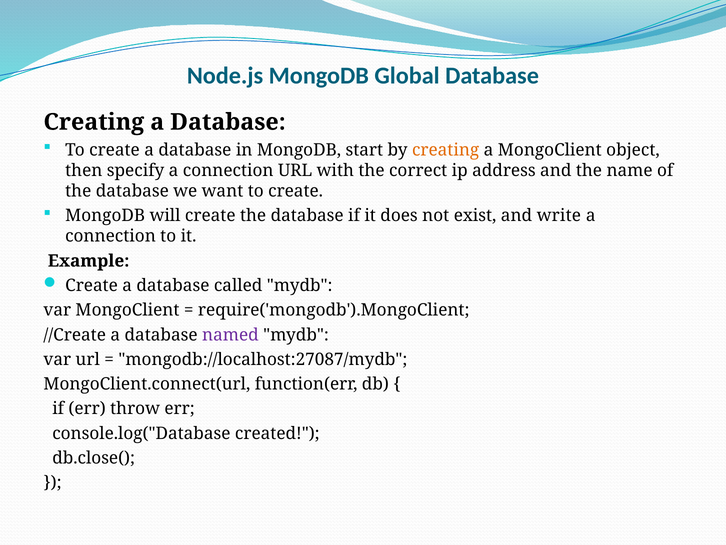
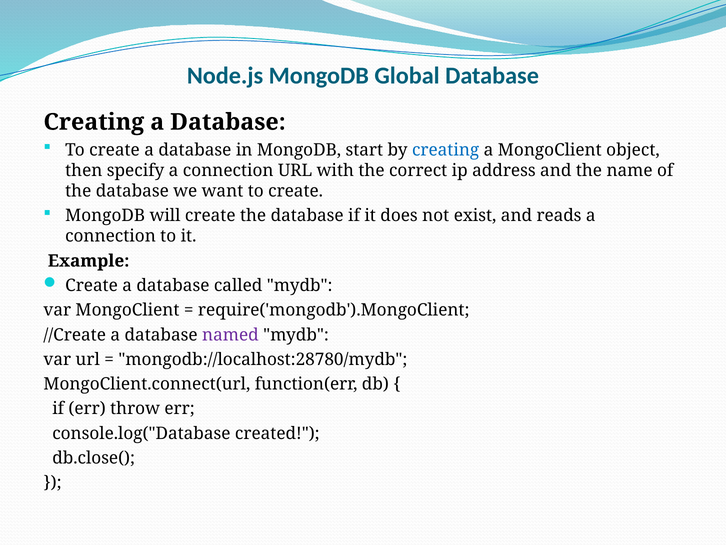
creating colour: orange -> blue (446, 150)
write: write -> reads (559, 216)
mongodb://localhost:27087/mydb: mongodb://localhost:27087/mydb -> mongodb://localhost:28780/mydb (263, 359)
